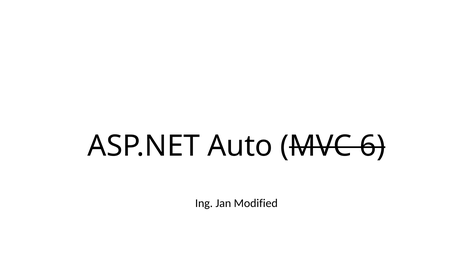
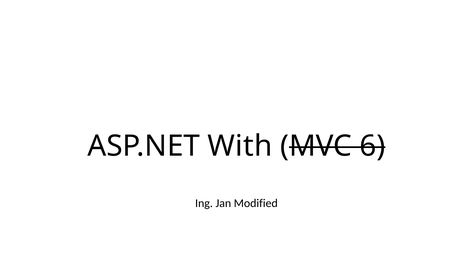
Auto: Auto -> With (240, 146)
